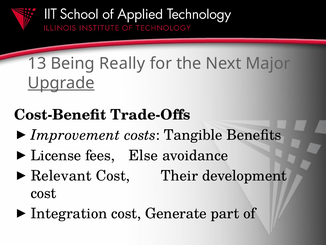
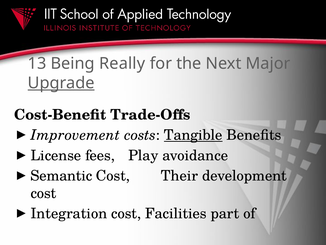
Tangible underline: none -> present (193, 135)
Else: Else -> Play (143, 155)
Relevant: Relevant -> Semantic (61, 175)
Generate: Generate -> Facilities (176, 213)
